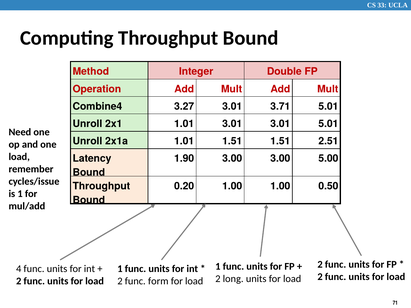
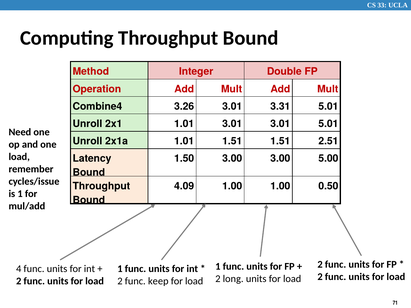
3.27: 3.27 -> 3.26 (184, 106)
3.71: 3.71 -> 3.31 (280, 106)
1.90: 1.90 -> 1.50 (184, 159)
0.20: 0.20 -> 4.09 (184, 186)
form: form -> keep (158, 281)
